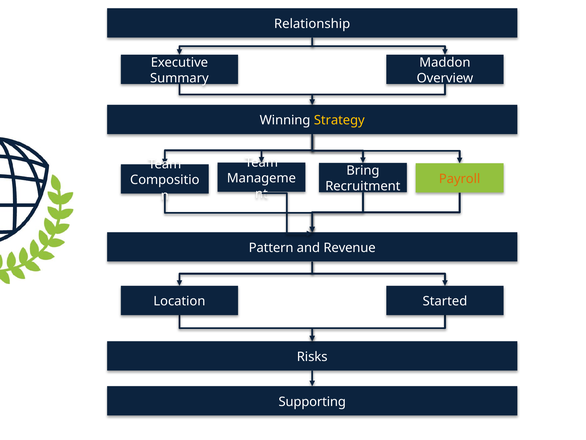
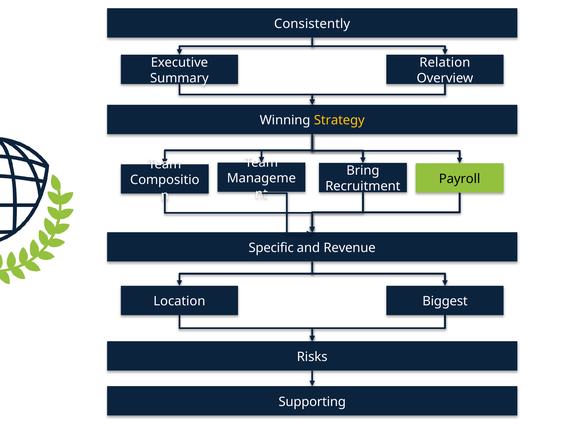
Relationship: Relationship -> Consistently (312, 24)
Maddon: Maddon -> Relation (445, 62)
Payroll colour: orange -> black (460, 179)
Pattern: Pattern -> Specific (271, 247)
Started: Started -> Biggest (445, 301)
